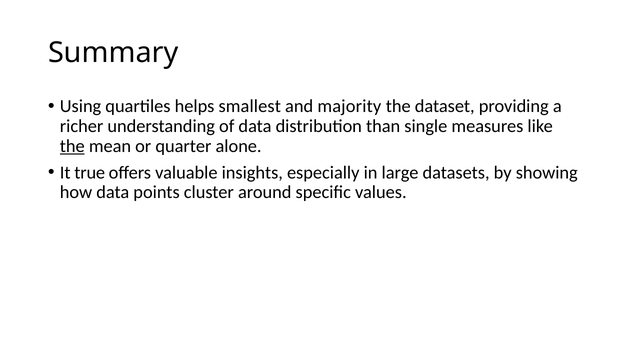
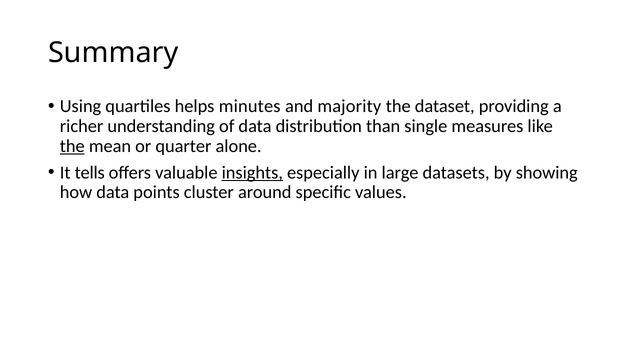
smallest: smallest -> minutes (250, 107)
true: true -> tells (90, 173)
insights underline: none -> present (252, 173)
